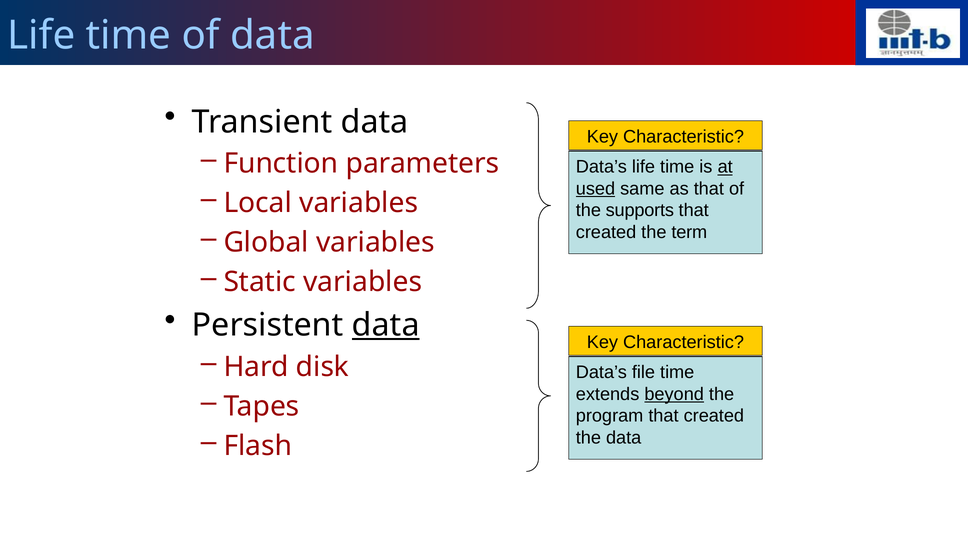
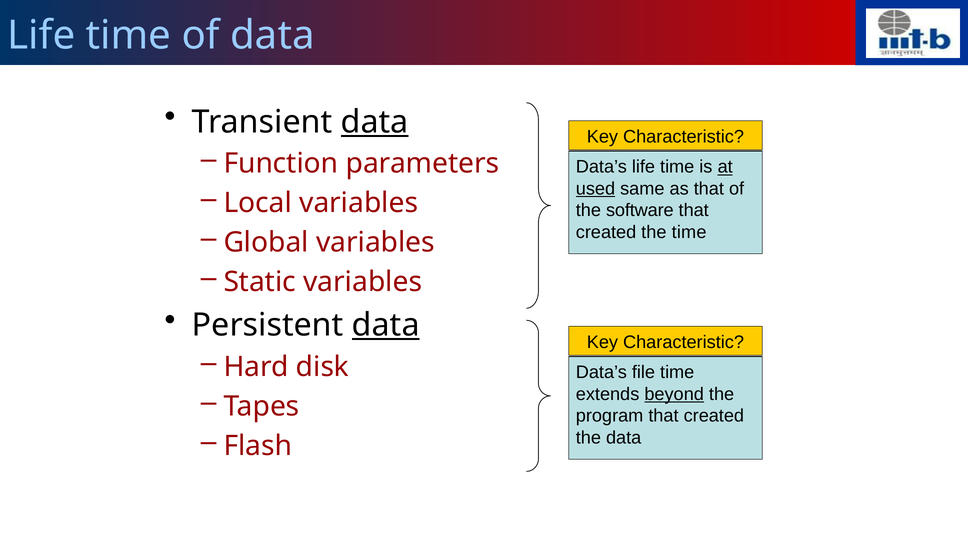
data underline: none -> present (375, 122)
supports: supports -> software (640, 211)
the term: term -> time (689, 232)
